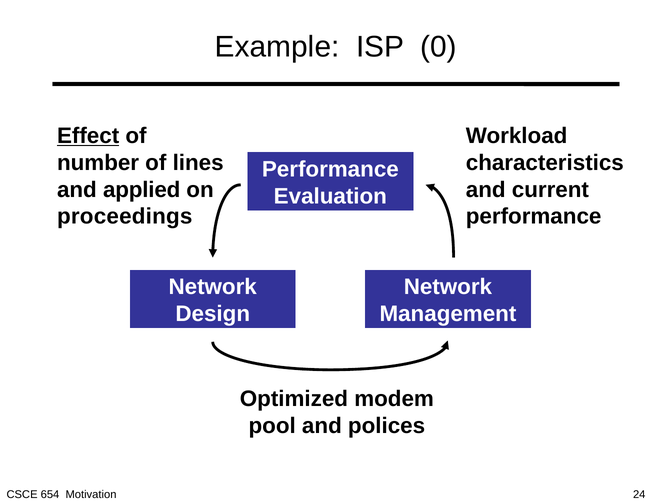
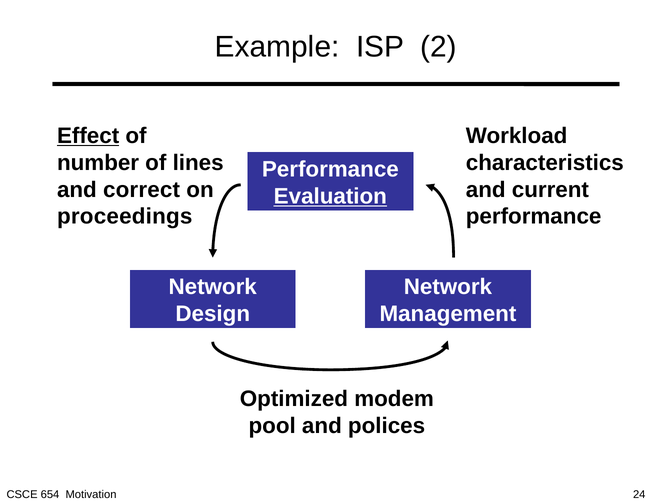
0: 0 -> 2 (439, 47)
applied: applied -> correct (142, 190)
Evaluation underline: none -> present (330, 196)
